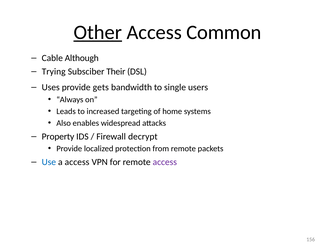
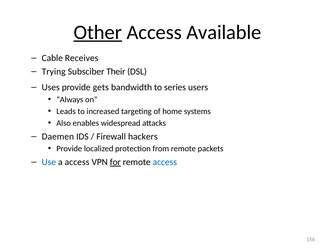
Common: Common -> Available (224, 32)
Although: Although -> Receives (82, 58)
single: single -> series (175, 87)
Property: Property -> Daemen (58, 137)
decrypt: decrypt -> hackers (143, 137)
for underline: none -> present (115, 162)
access colour: purple -> blue (165, 162)
